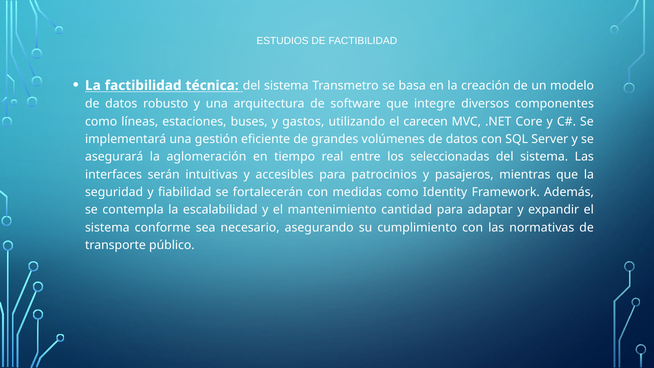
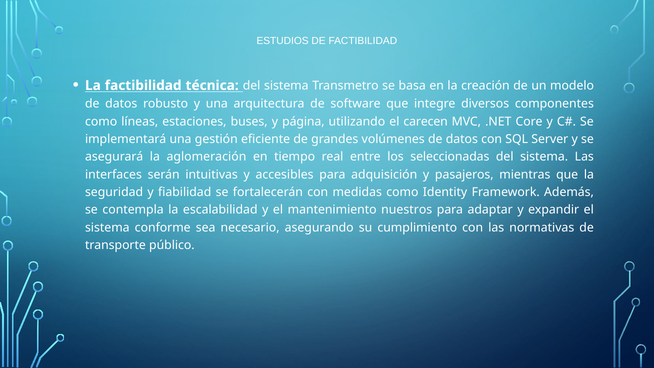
gastos: gastos -> página (303, 121)
patrocinios: patrocinios -> adquisición (384, 174)
cantidad: cantidad -> nuestros (407, 210)
